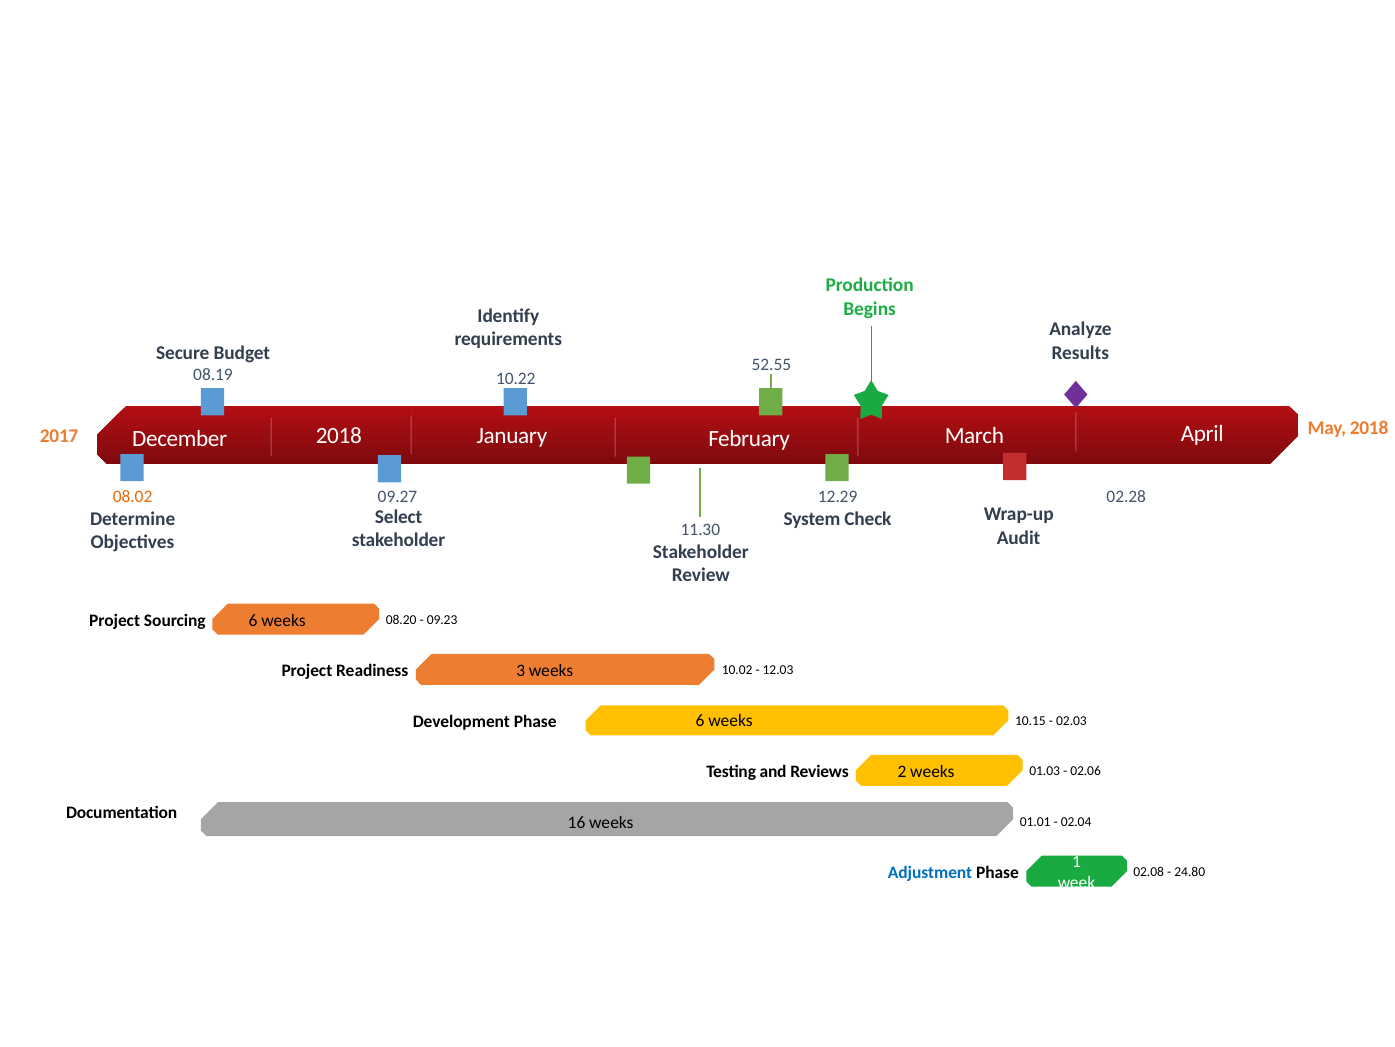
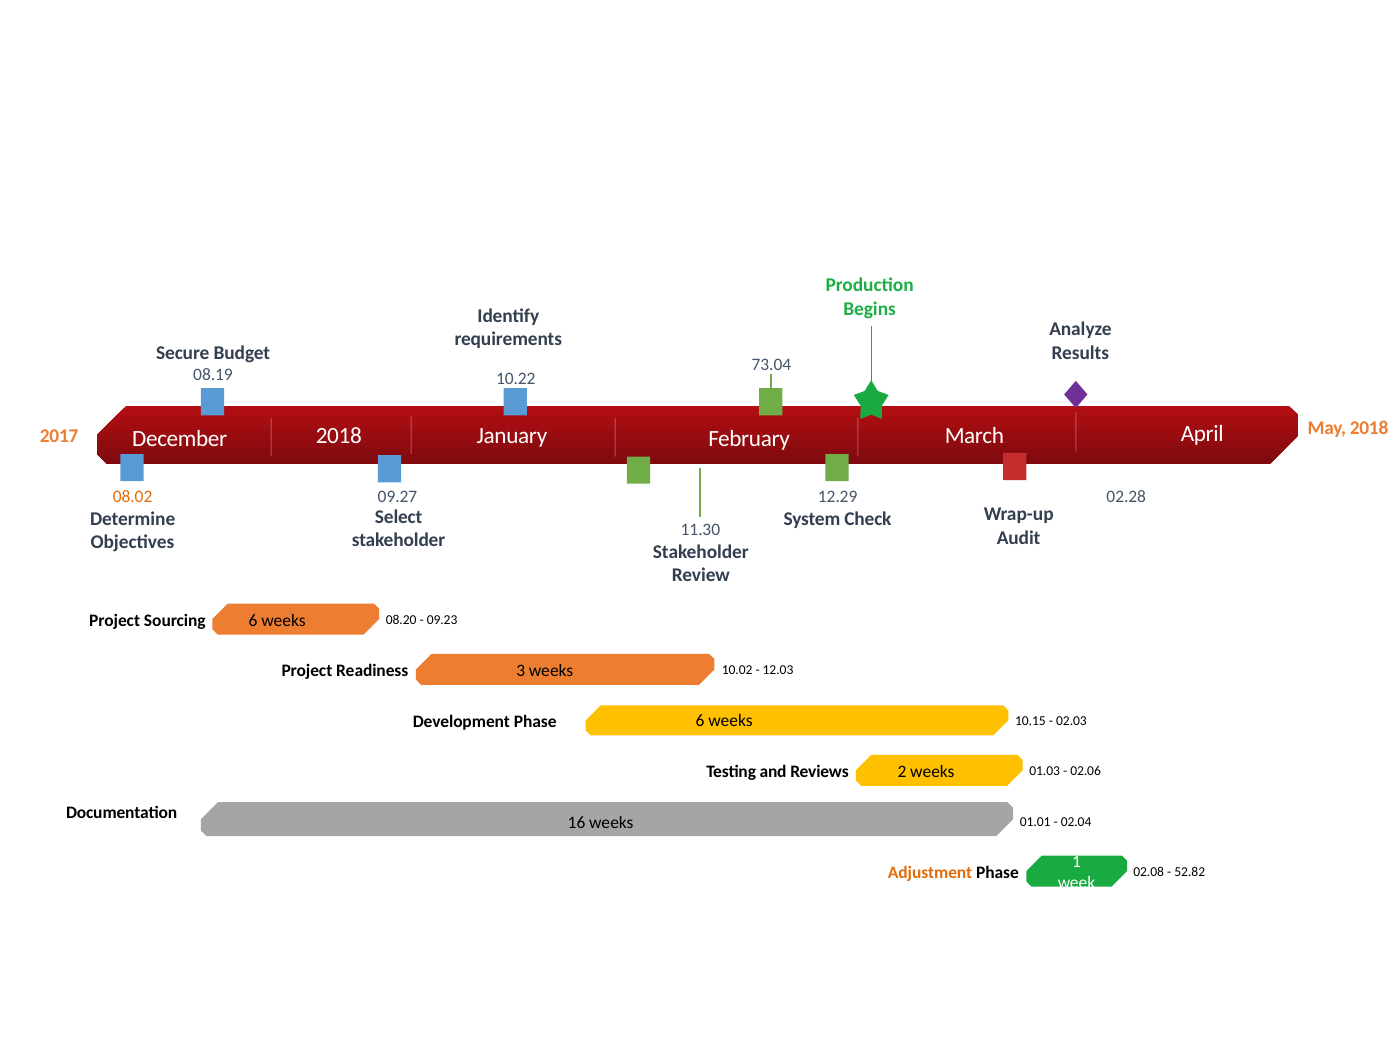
52.55: 52.55 -> 73.04 (771, 364)
Adjustment colour: blue -> orange (930, 872)
24.80: 24.80 -> 52.82 (1190, 871)
